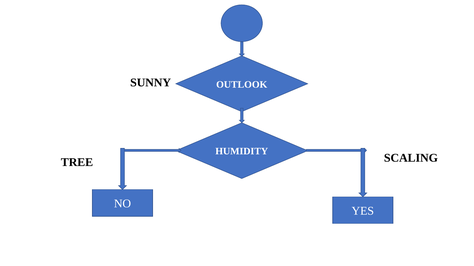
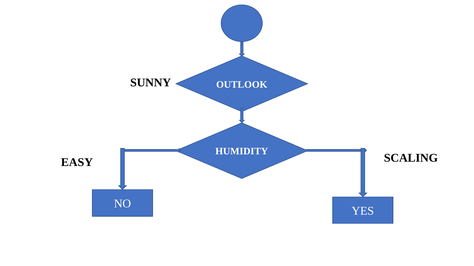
TREE: TREE -> EASY (77, 163)
